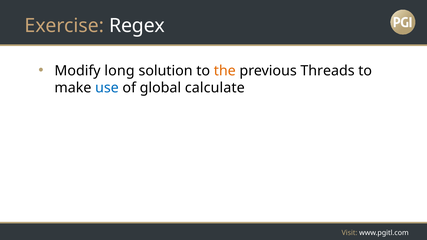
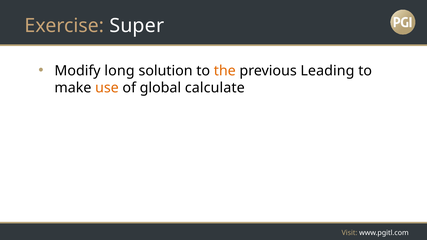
Regex: Regex -> Super (137, 26)
Threads: Threads -> Leading (327, 71)
use colour: blue -> orange (107, 88)
